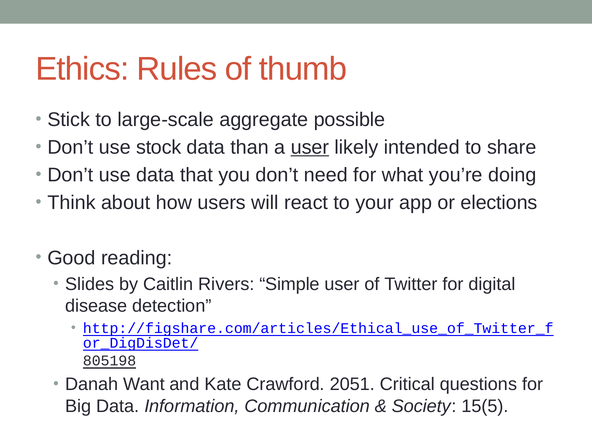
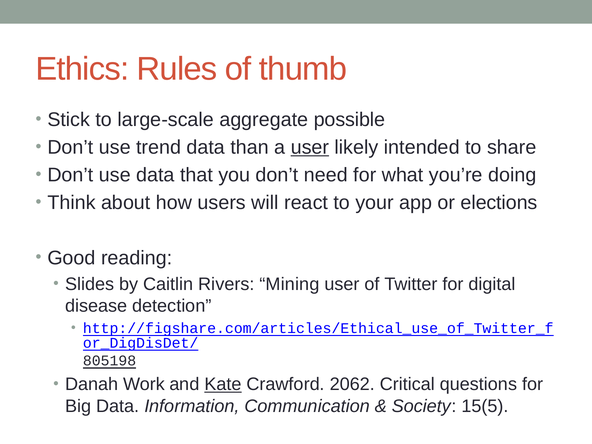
stock: stock -> trend (159, 147)
Simple: Simple -> Mining (289, 284)
Want: Want -> Work (144, 384)
Kate underline: none -> present (223, 384)
2051: 2051 -> 2062 (352, 384)
